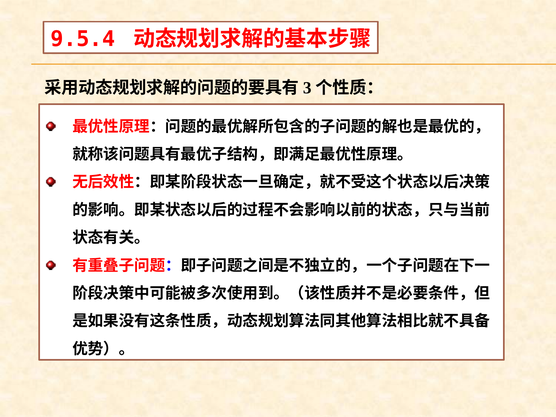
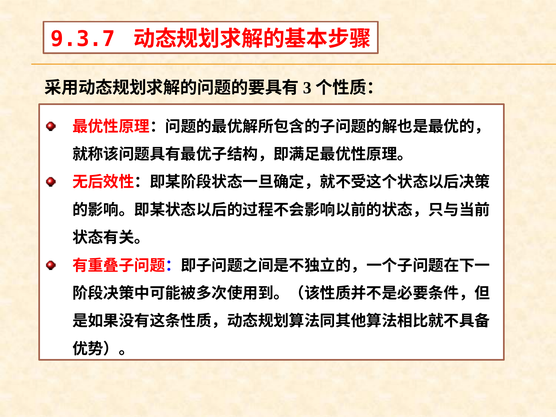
9.5.4: 9.5.4 -> 9.3.7 (83, 39)
